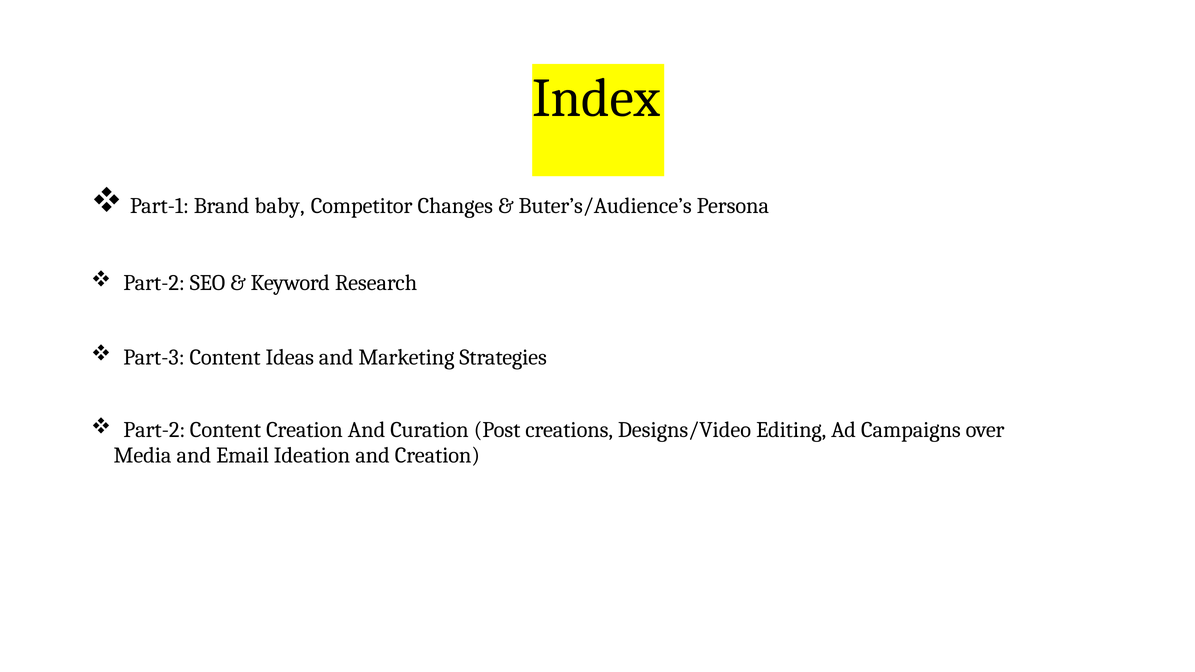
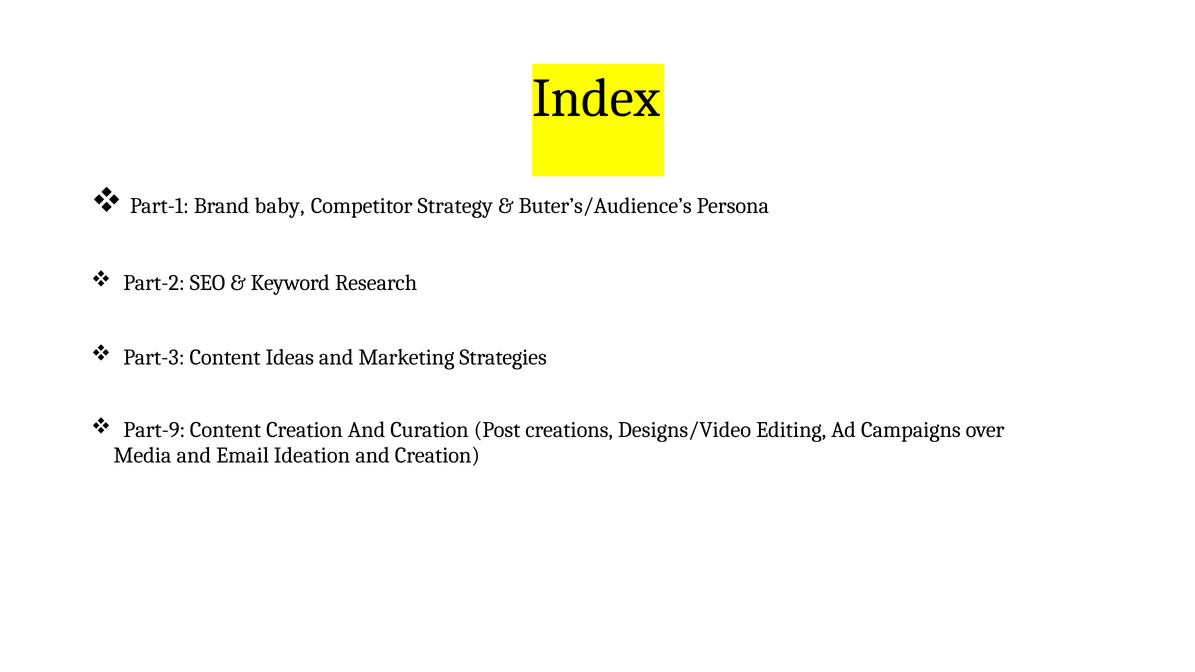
Changes: Changes -> Strategy (455, 206)
Part-2: Part-2 -> Part-9 (154, 430)
